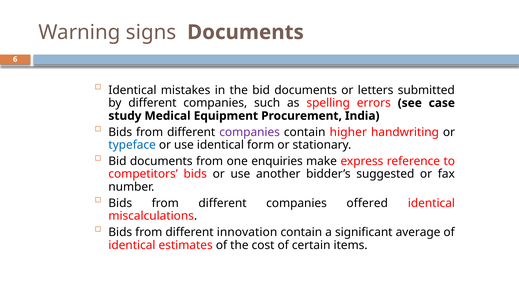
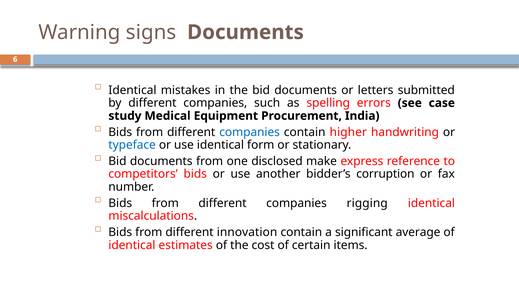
companies colour: purple -> blue (250, 132)
enquiries: enquiries -> disclosed (277, 161)
suggested: suggested -> corruption (385, 174)
offered: offered -> rigging (367, 203)
